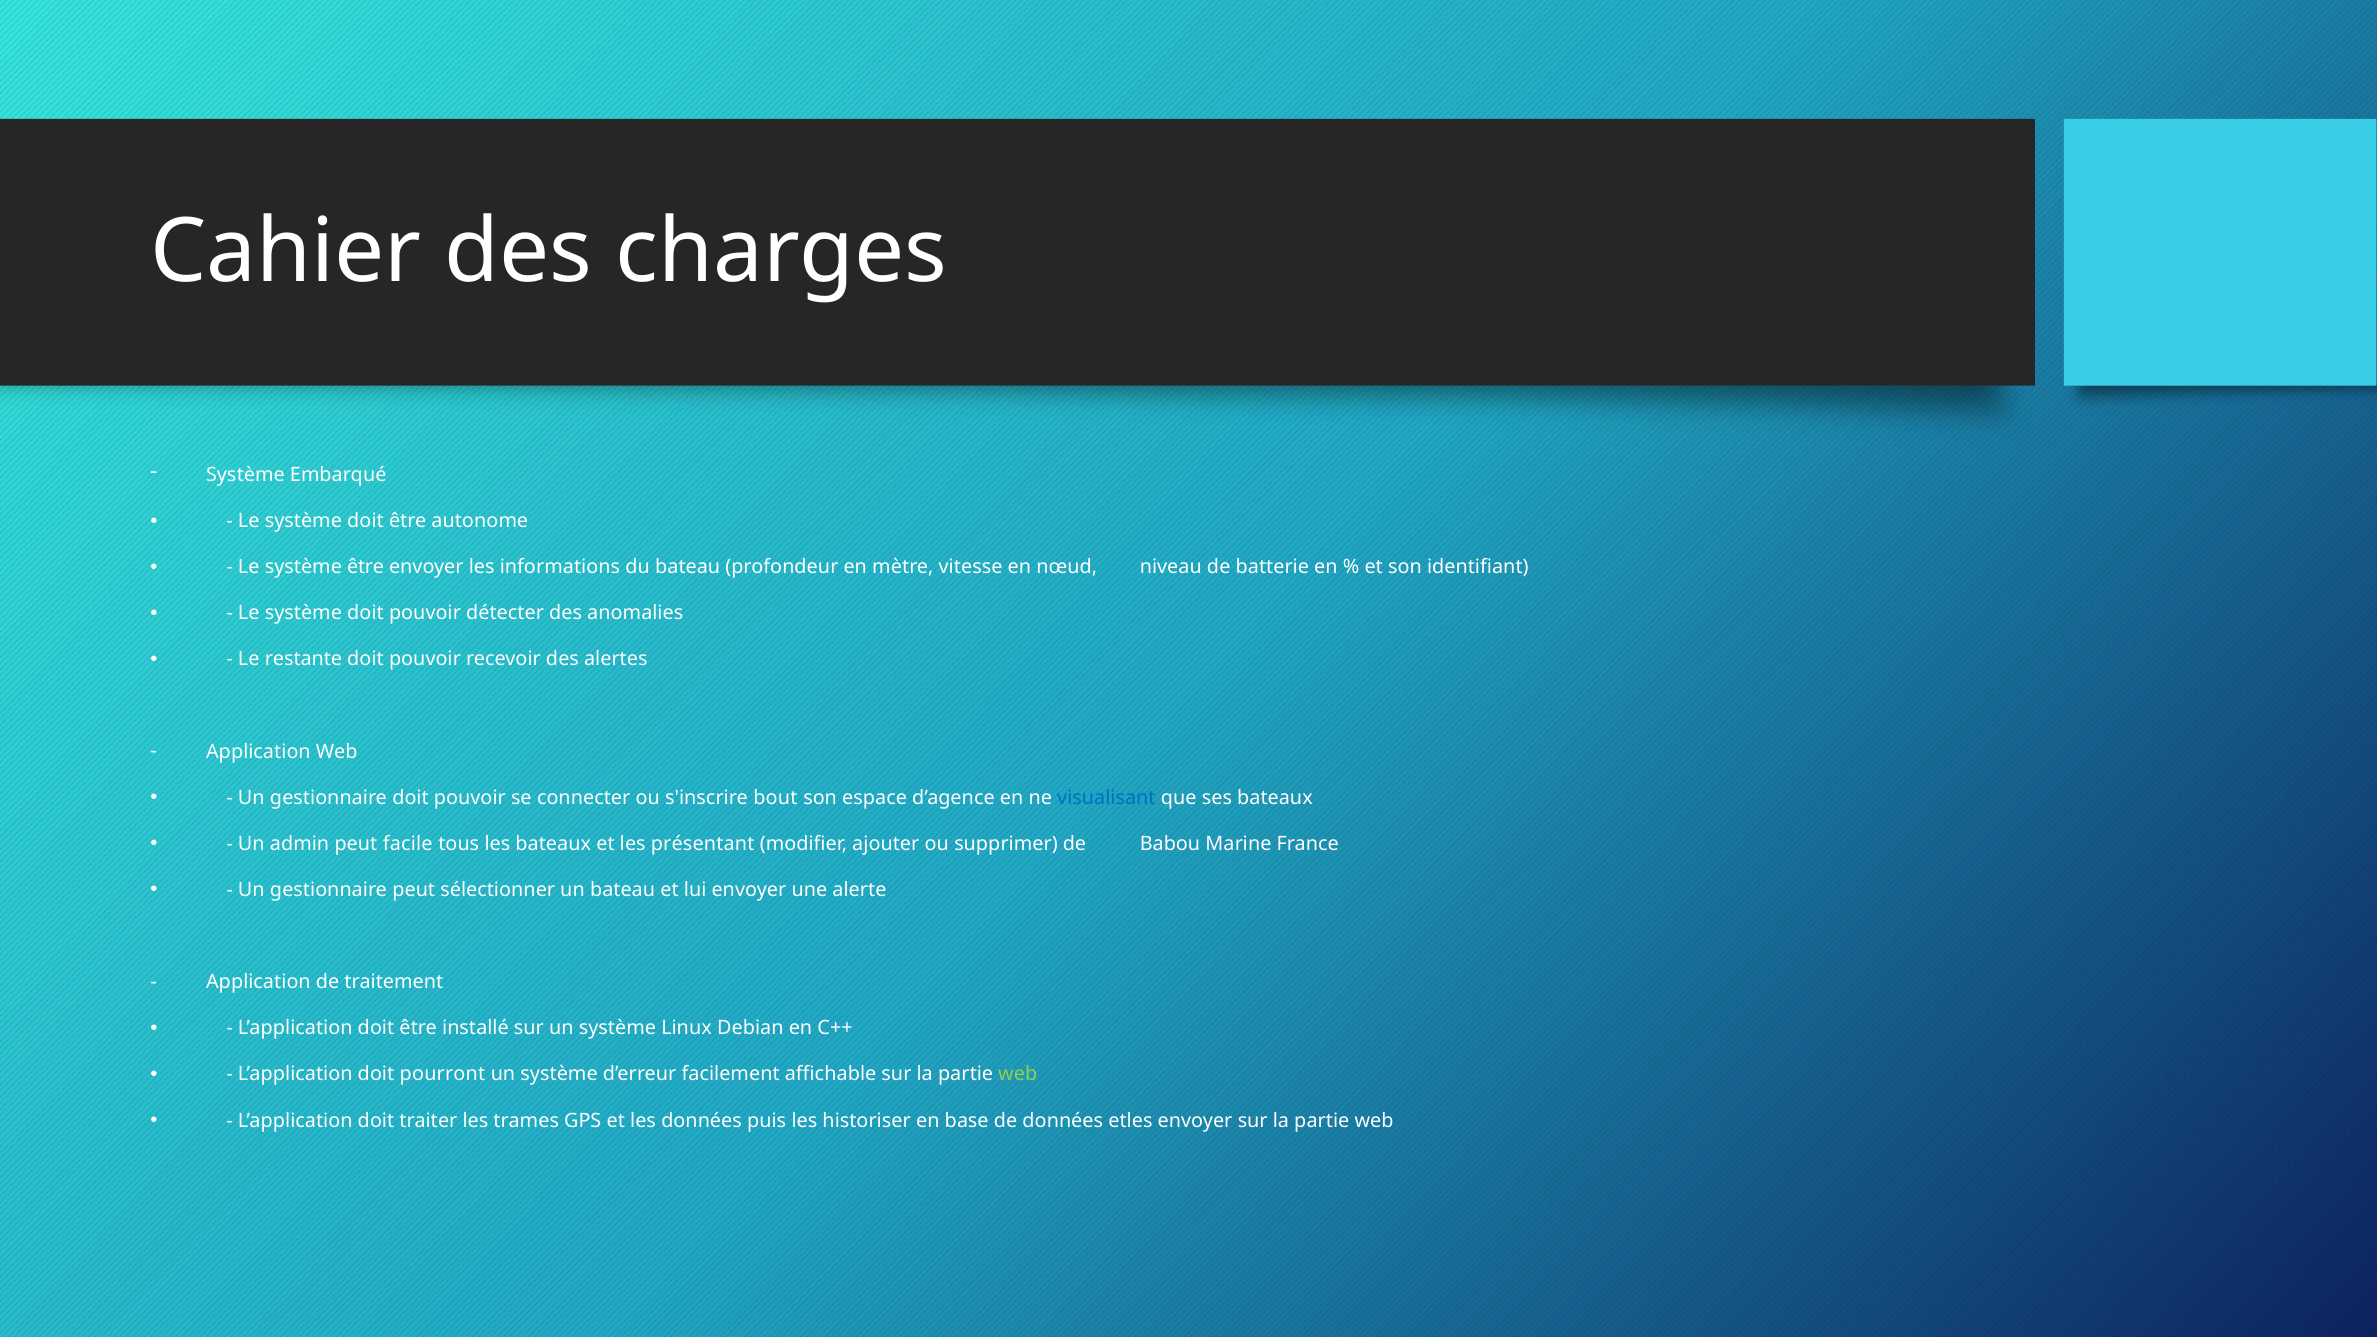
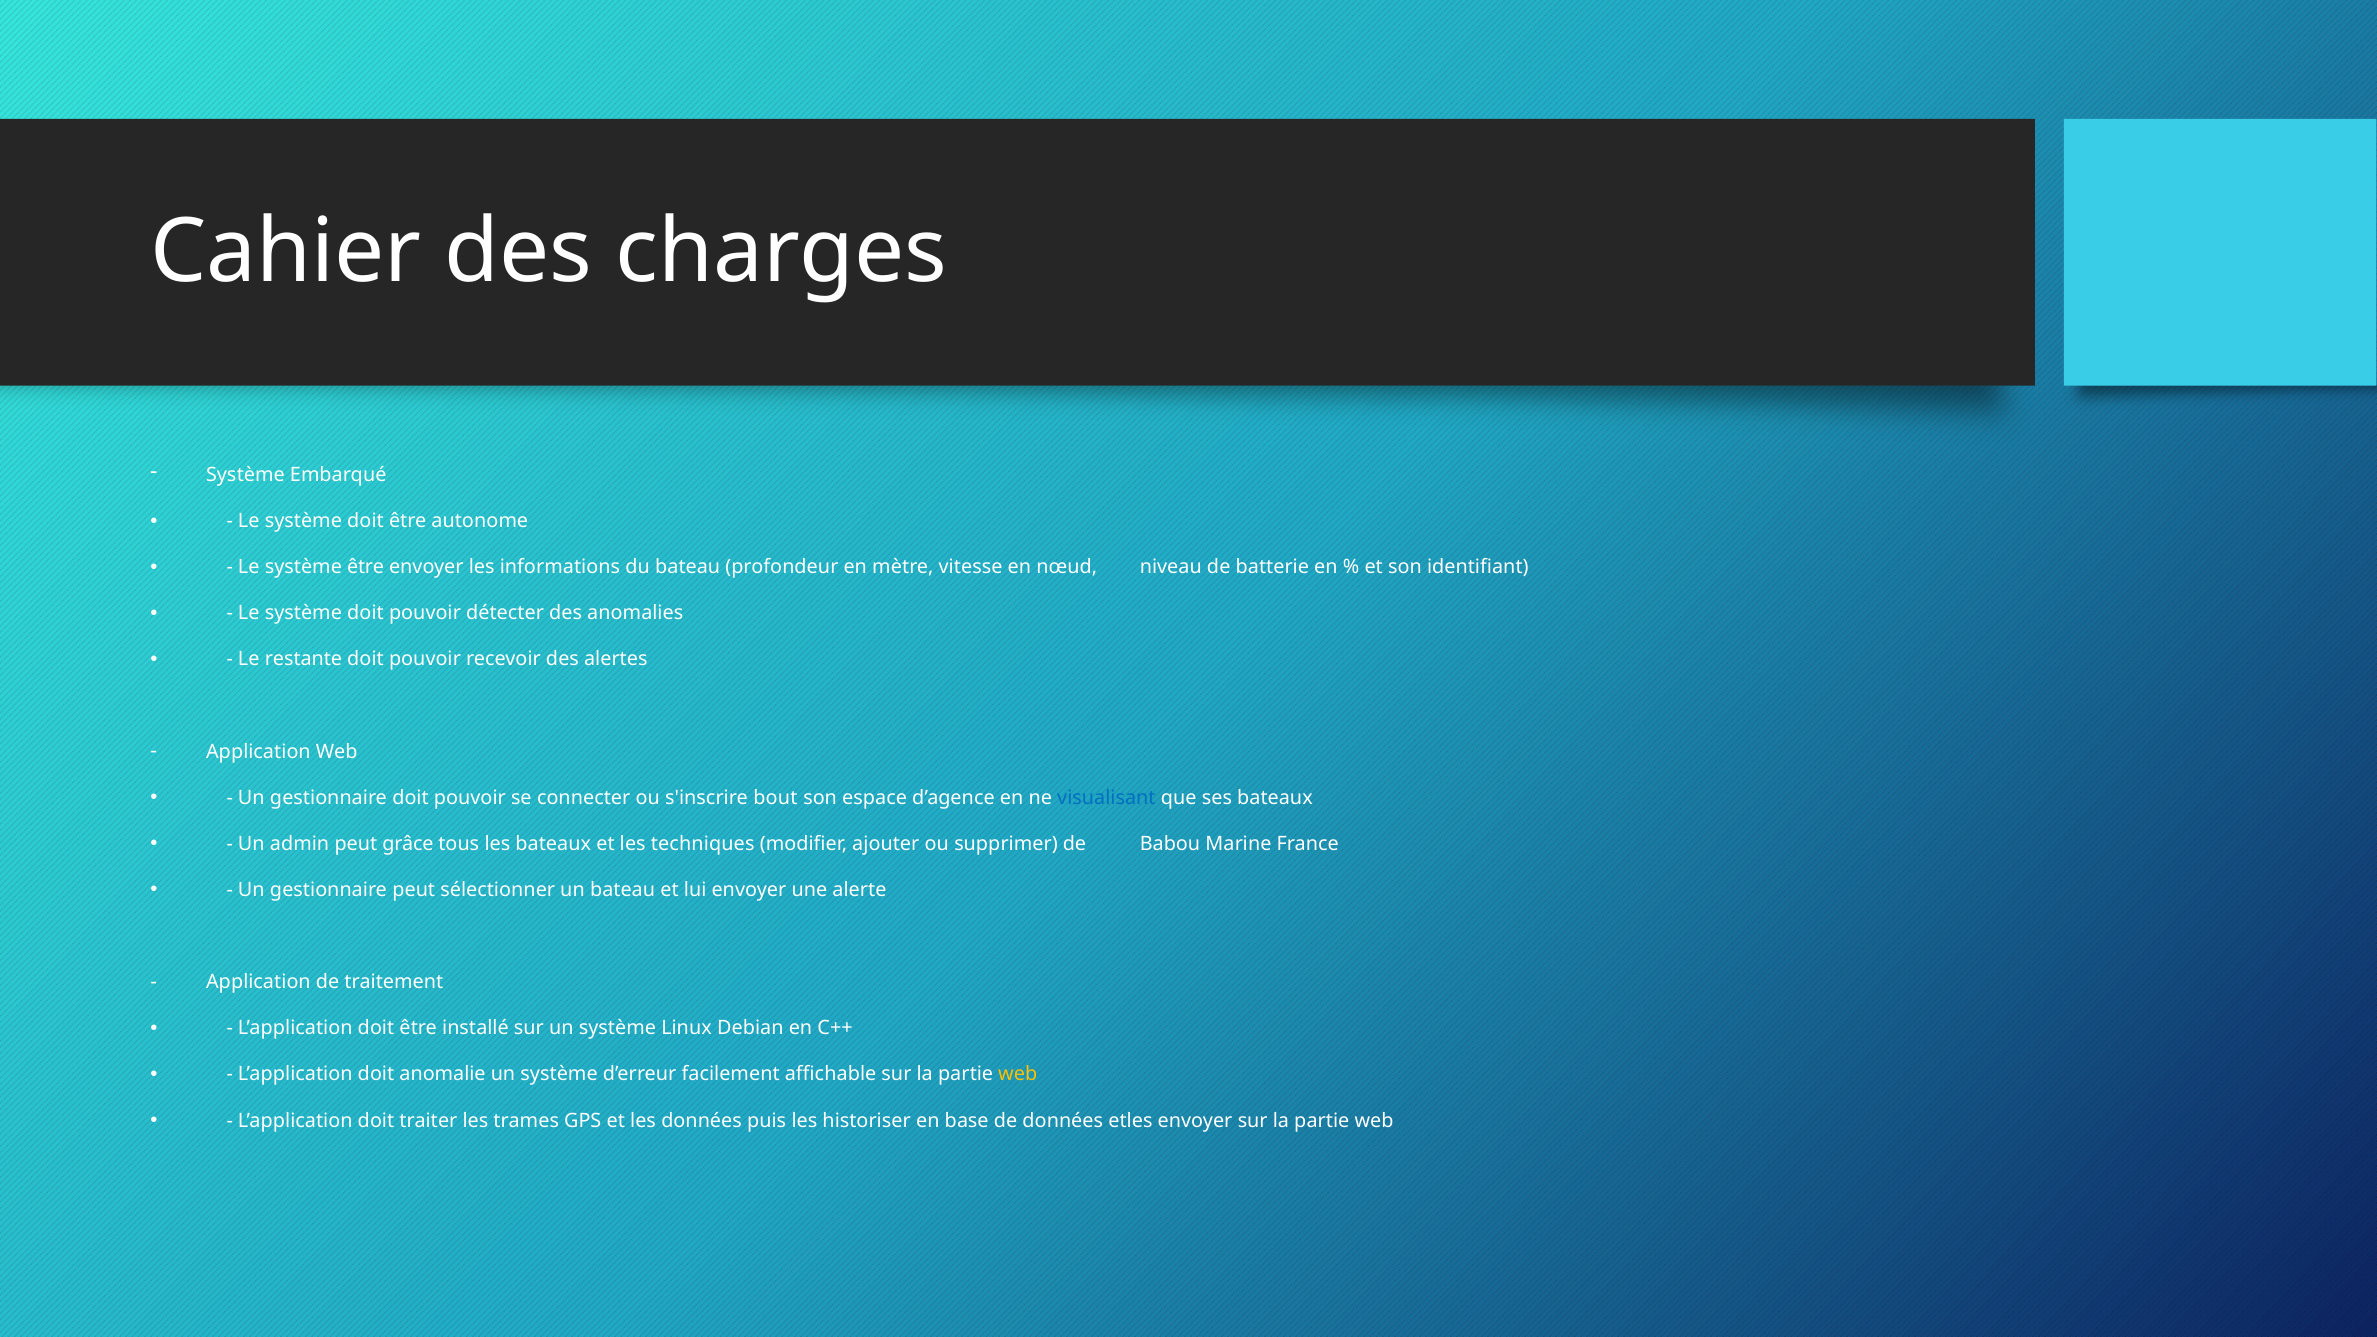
facile: facile -> grâce (408, 844)
présentant: présentant -> techniques (703, 844)
pourront: pourront -> anomalie (443, 1074)
web colour: light green -> yellow (1018, 1074)
